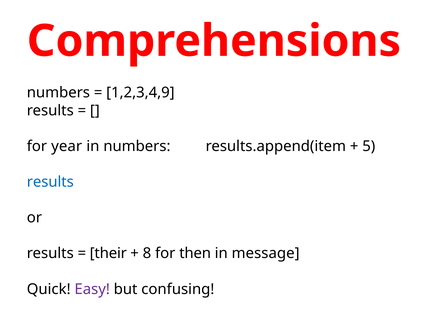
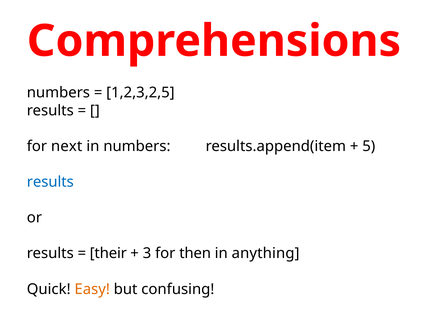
1,2,3,4,9: 1,2,3,4,9 -> 1,2,3,2,5 (140, 93)
year: year -> next (67, 146)
8: 8 -> 3 (147, 254)
message: message -> anything (266, 254)
Easy colour: purple -> orange (92, 289)
